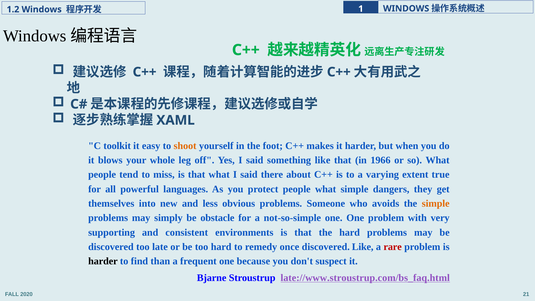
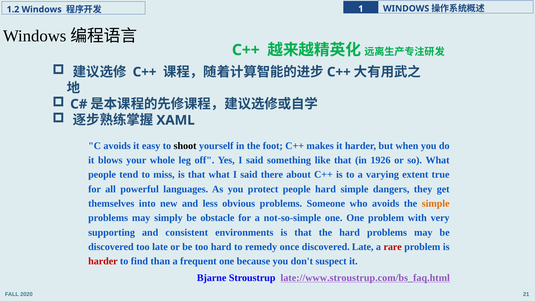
C toolkit: toolkit -> avoids (117, 146)
shoot colour: orange -> black (185, 146)
1966: 1966 -> 1926 (380, 160)
people what: what -> hard (326, 189)
discovered Like: Like -> Late (363, 247)
harder colour: black -> red (103, 261)
